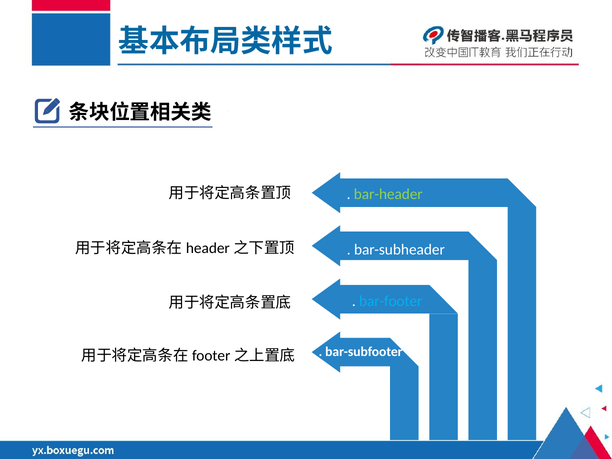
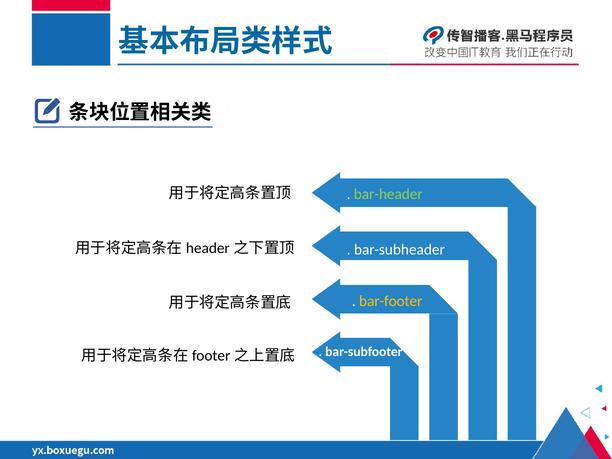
bar-footer colour: light blue -> yellow (391, 301)
